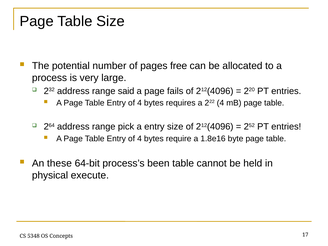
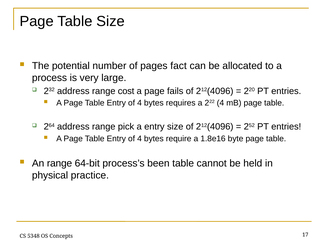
free: free -> fact (179, 66)
said: said -> cost (126, 91)
An these: these -> range (60, 163)
execute: execute -> practice (90, 175)
